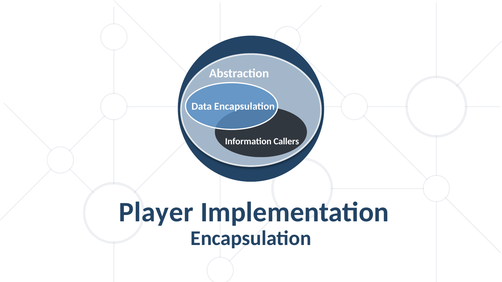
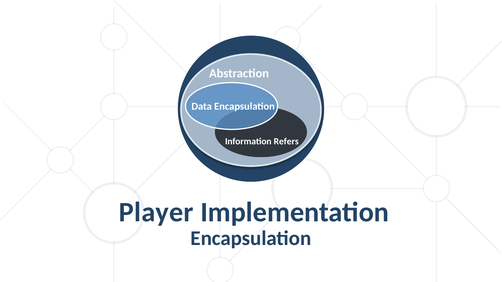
Callers: Callers -> Refers (286, 141)
